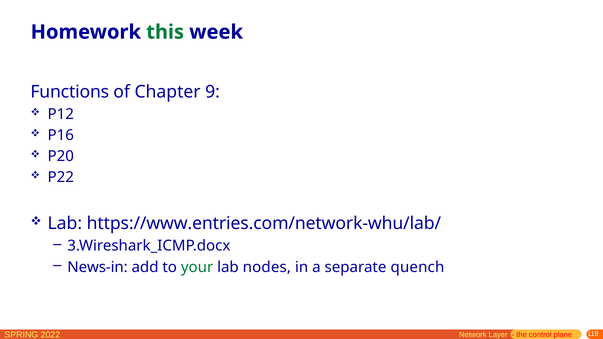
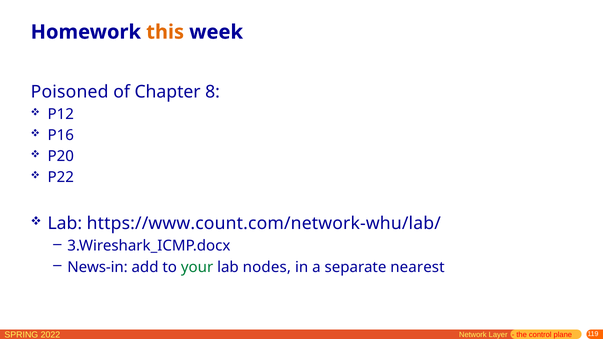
this colour: green -> orange (165, 32)
Functions: Functions -> Poisoned (70, 92)
9: 9 -> 8 (213, 92)
https://www.entries.com/network-whu/lab/: https://www.entries.com/network-whu/lab/ -> https://www.count.com/network-whu/lab/ (264, 224)
quench: quench -> nearest (417, 267)
